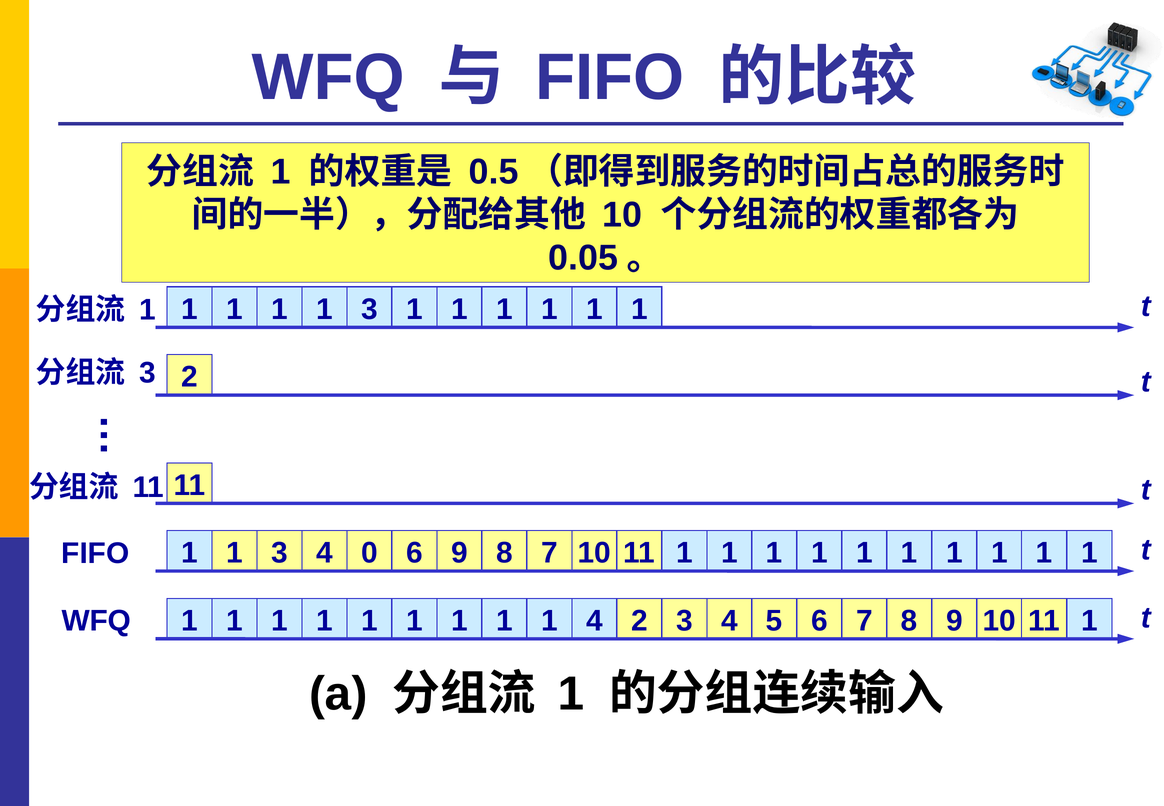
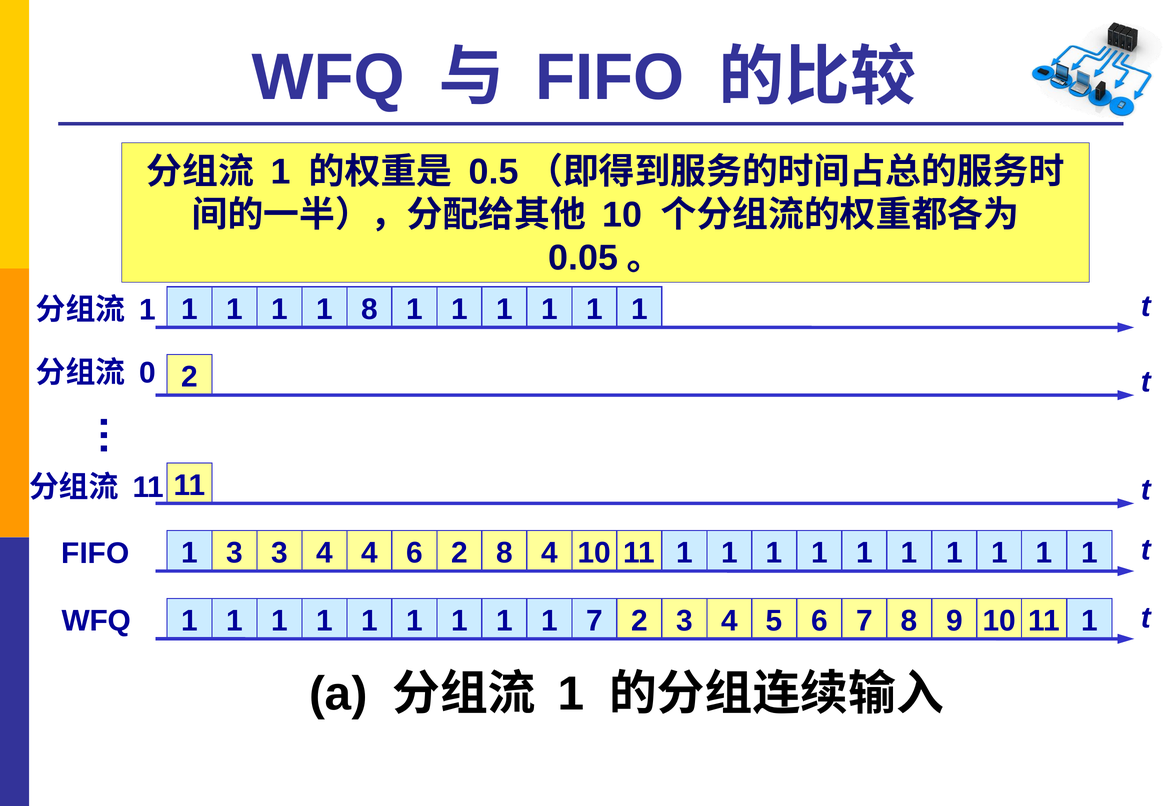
1 1 1 3: 3 -> 8 (369, 309)
3: 3 -> 0 (147, 373)
1: 1 -> 3 (234, 553)
4 0: 0 -> 4 (369, 553)
6 9: 9 -> 2 (459, 553)
8 7: 7 -> 4 (549, 553)
1 4: 4 -> 7 (594, 621)
